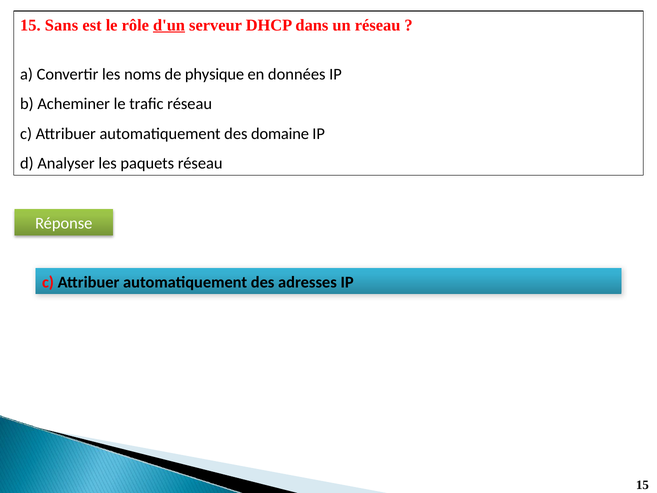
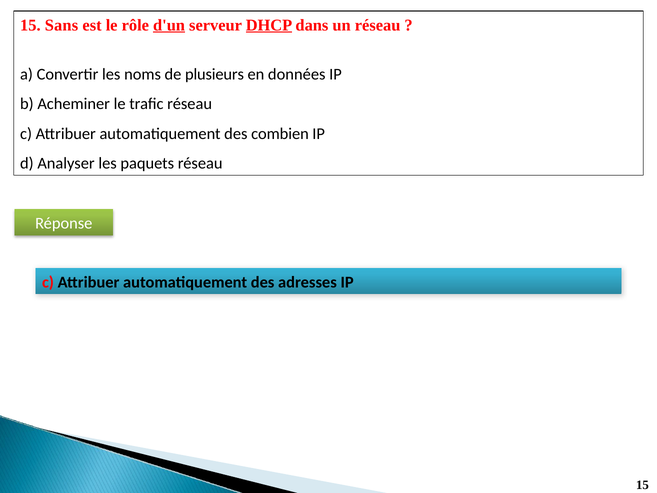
DHCP underline: none -> present (269, 25)
physique: physique -> plusieurs (214, 74)
domaine: domaine -> combien (280, 134)
